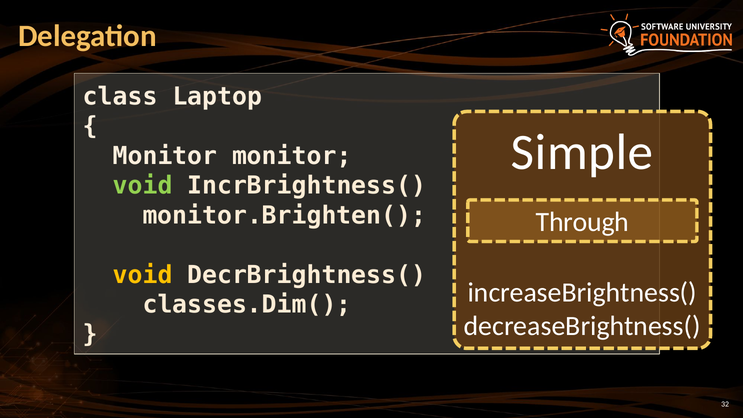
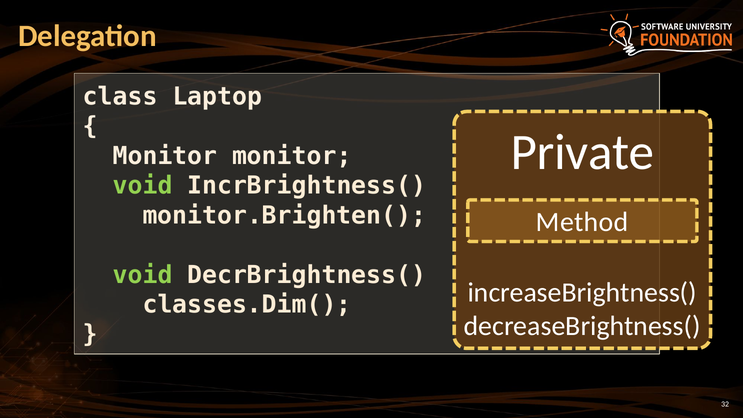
Simple: Simple -> Private (583, 152)
Through: Through -> Method (582, 222)
void colour: yellow -> light green (143, 275)
